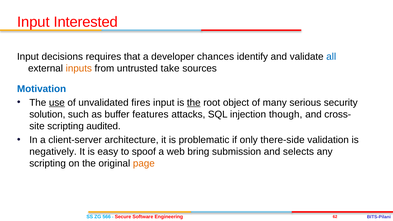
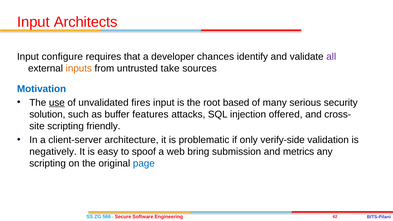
Interested: Interested -> Architects (86, 22)
decisions: decisions -> configure (62, 57)
all colour: blue -> purple (331, 57)
the underline: present -> none (194, 103)
object: object -> based (236, 103)
though: though -> offered (286, 114)
audited: audited -> friendly (103, 126)
there-side: there-side -> verify-side (283, 140)
selects: selects -> metrics (299, 152)
page colour: orange -> blue (144, 163)
